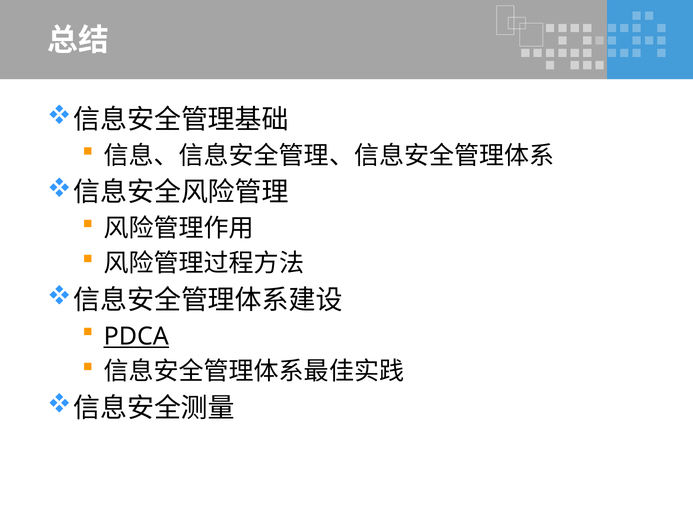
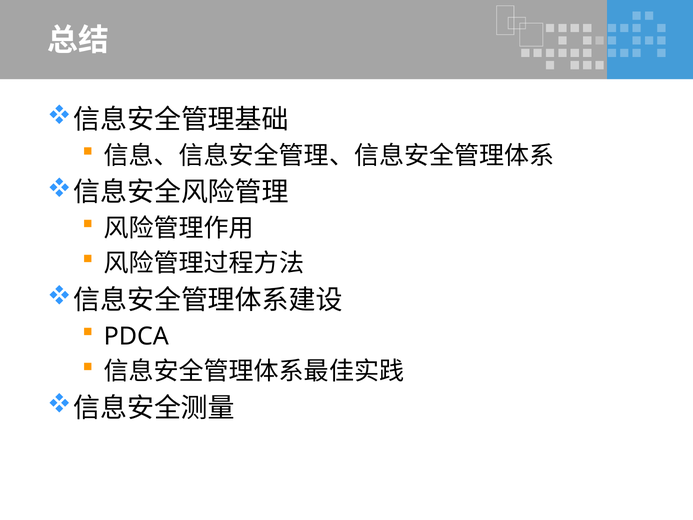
PDCA underline: present -> none (136, 336)
